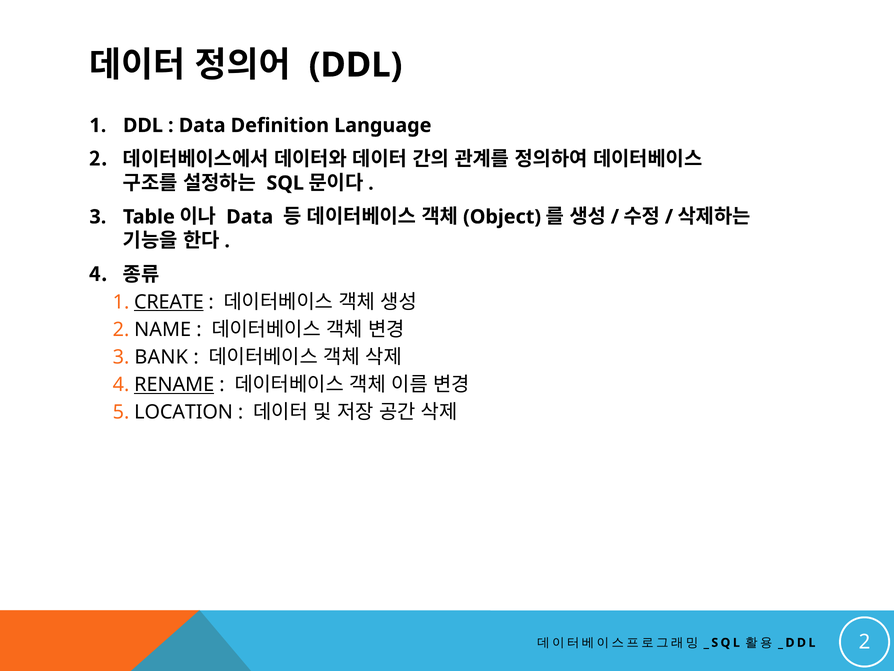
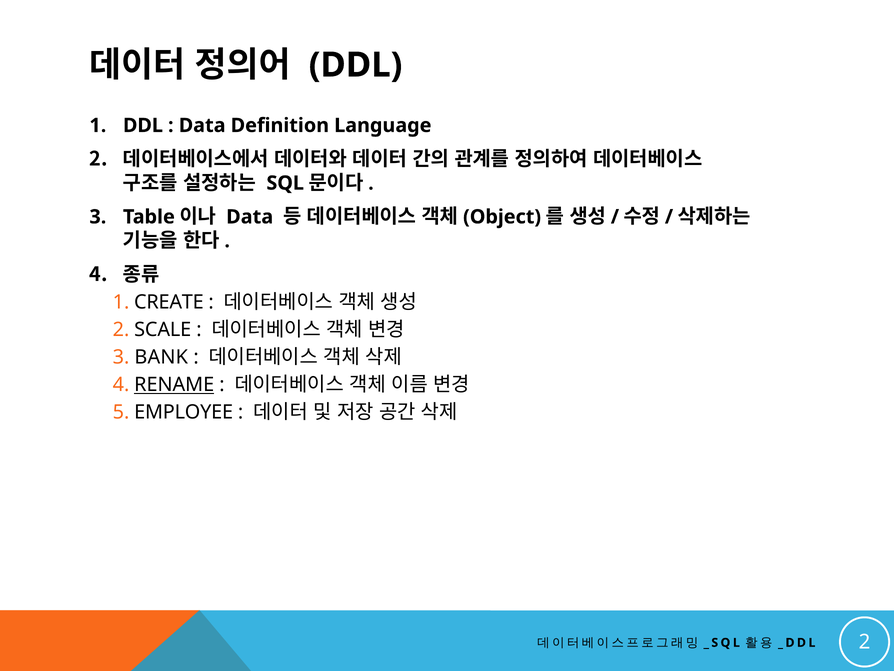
CREATE underline: present -> none (169, 302)
NAME: NAME -> SCALE (163, 329)
LOCATION: LOCATION -> EMPLOYEE (184, 412)
